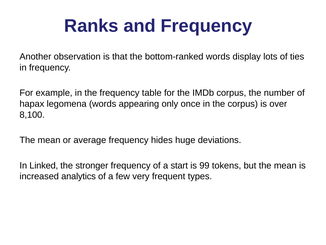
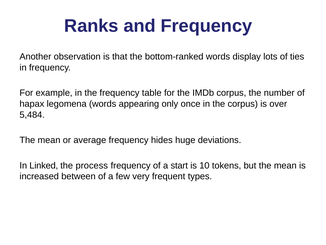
8,100: 8,100 -> 5,484 (32, 115)
stronger: stronger -> process (92, 165)
99: 99 -> 10 (204, 165)
analytics: analytics -> between (78, 176)
